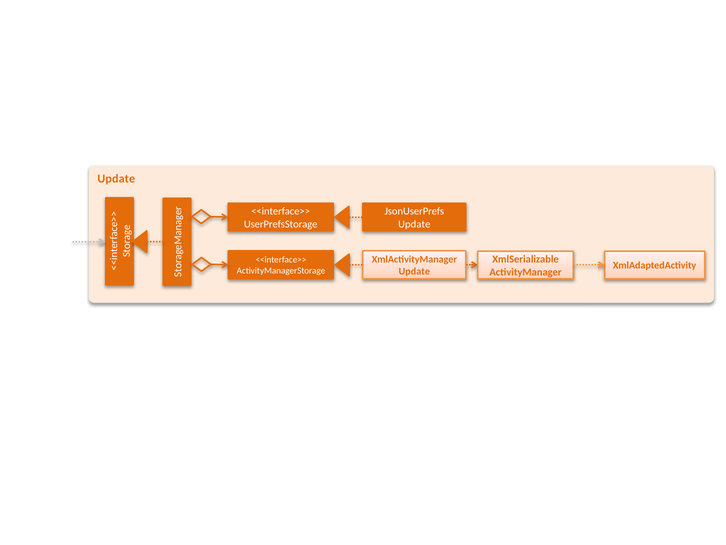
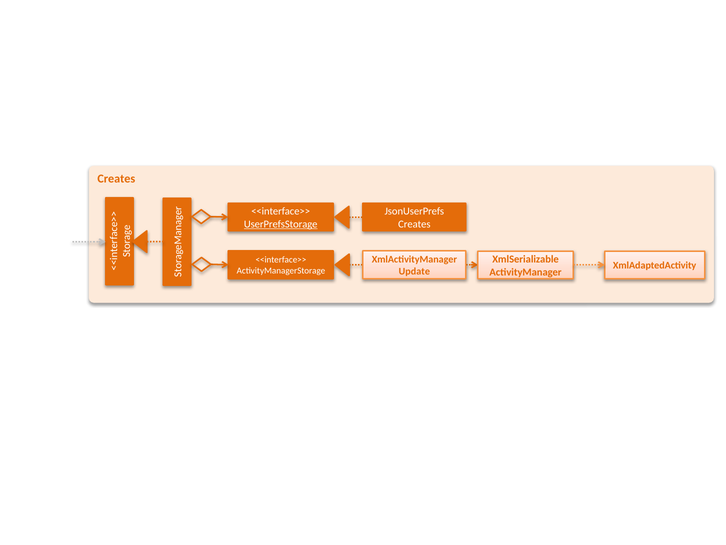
Update: Update -> Creates (116, 179)
UserPrefsStorage underline: none -> present (281, 224)
Update: Update -> Creates (414, 224)
